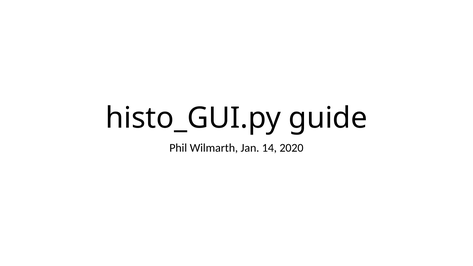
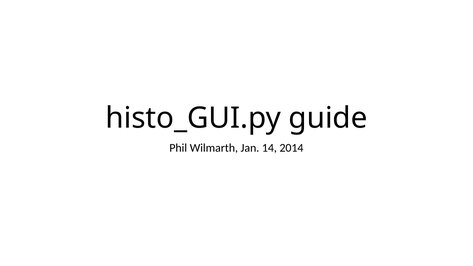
2020: 2020 -> 2014 (291, 148)
